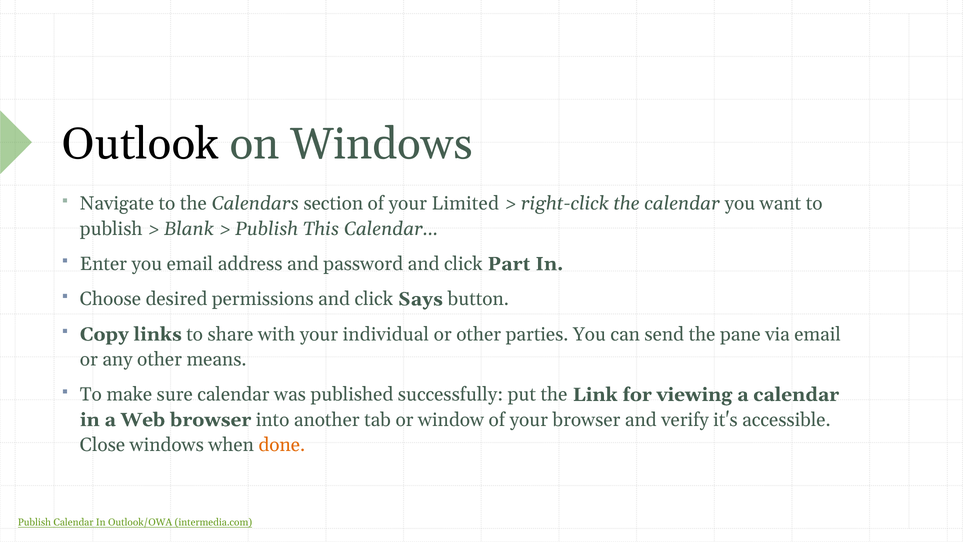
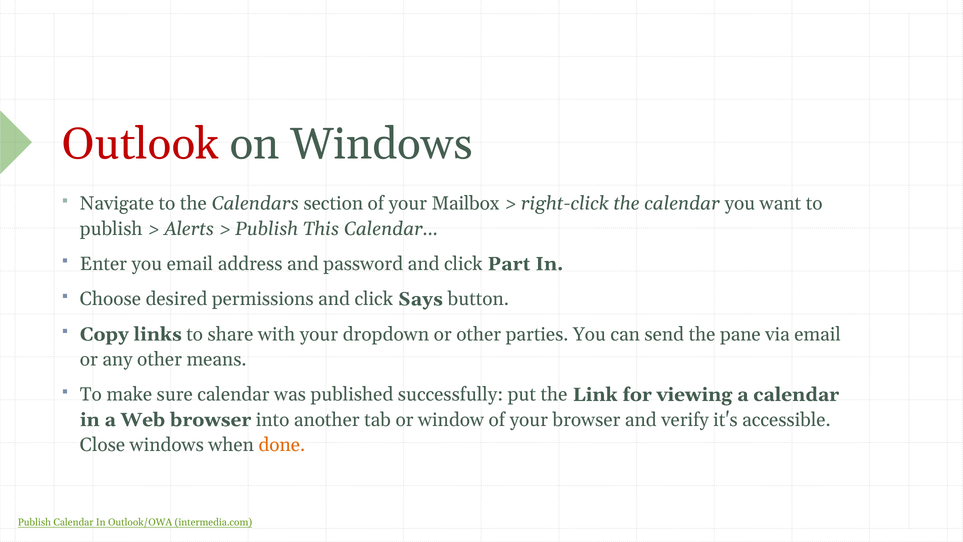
Outlook colour: black -> red (140, 144)
Limited: Limited -> Mailbox (466, 203)
Blank: Blank -> Alerts (189, 229)
individual: individual -> dropdown (386, 334)
